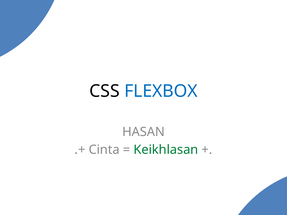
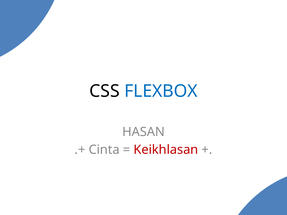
Keikhlasan colour: green -> red (166, 150)
